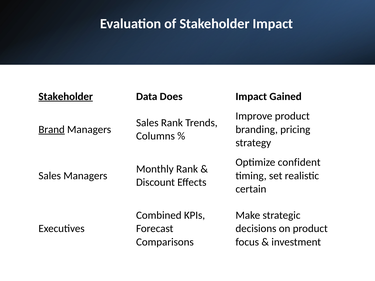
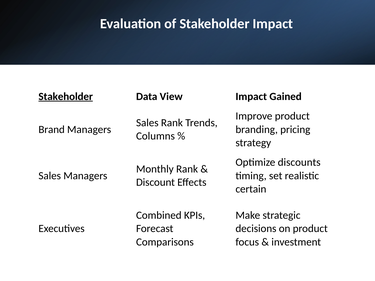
Does: Does -> View (171, 97)
Brand underline: present -> none (52, 130)
confident: confident -> discounts (299, 162)
